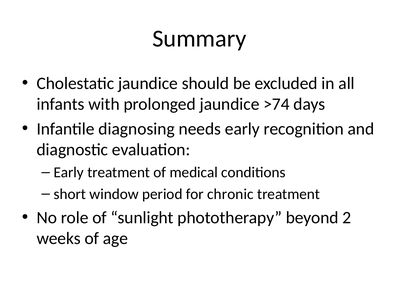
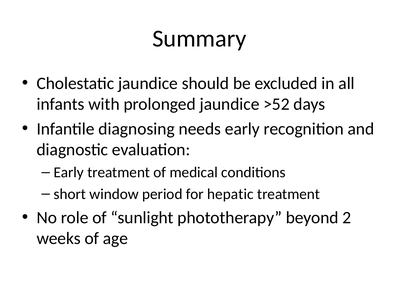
>74: >74 -> >52 (276, 104)
chronic: chronic -> hepatic (230, 194)
